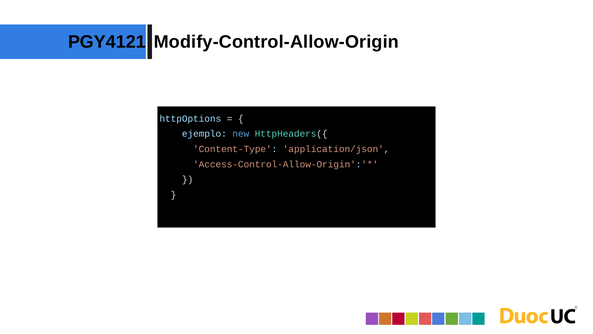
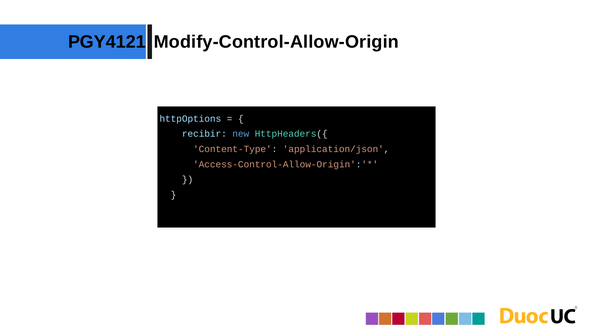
ejemplo: ejemplo -> recibir (204, 134)
